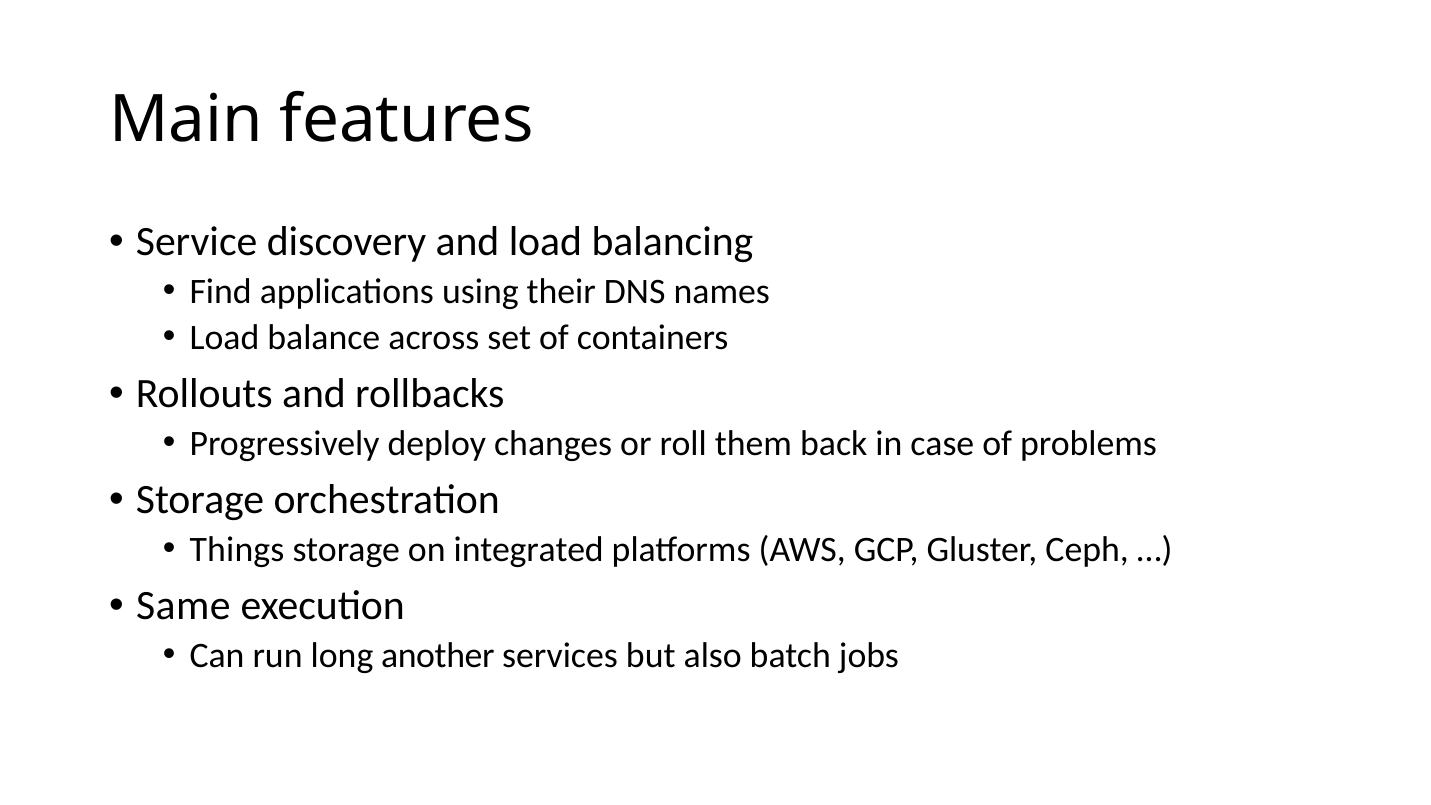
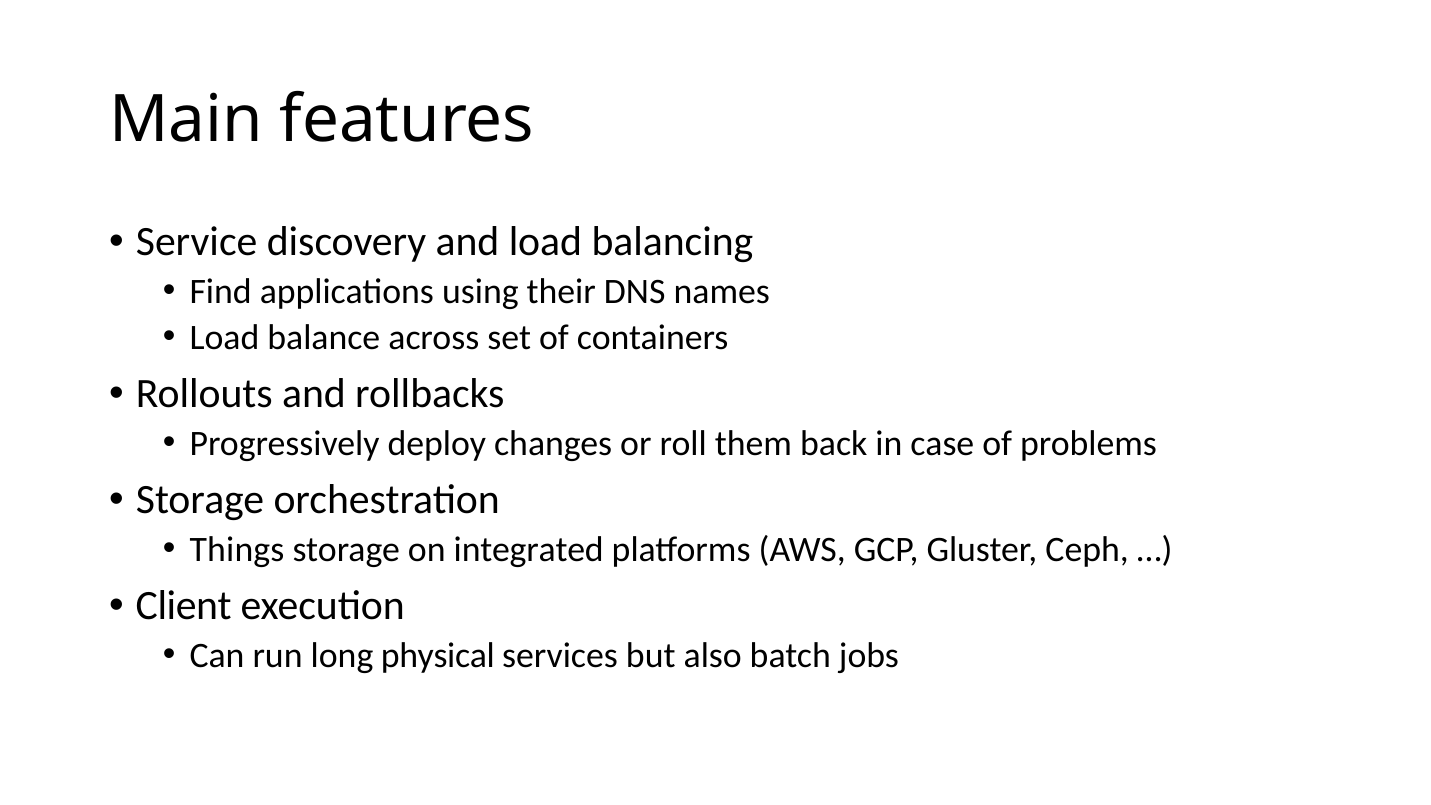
Same: Same -> Client (184, 606)
another: another -> physical (438, 655)
